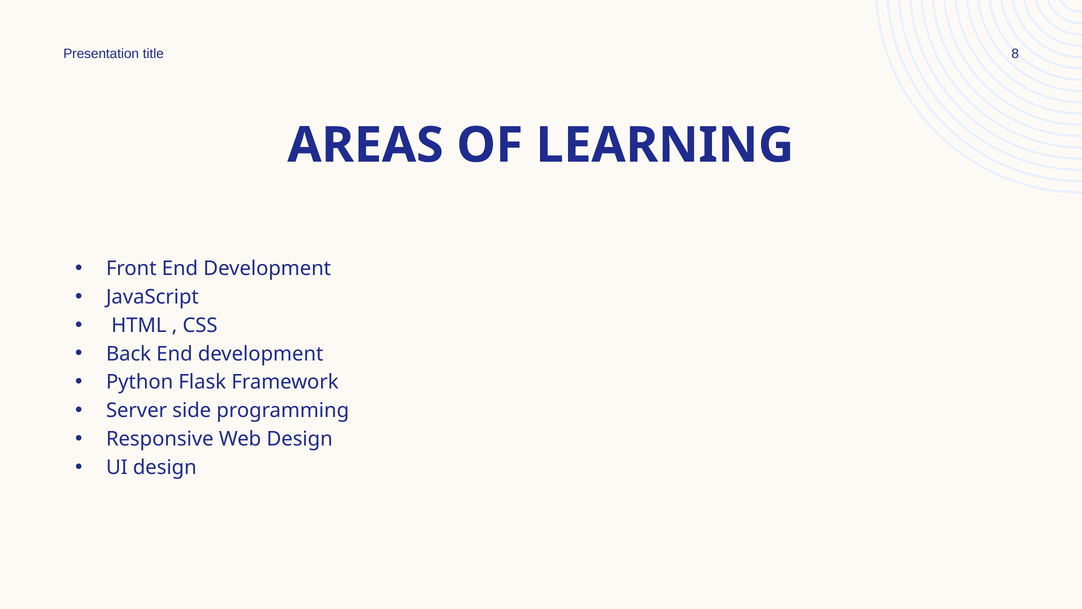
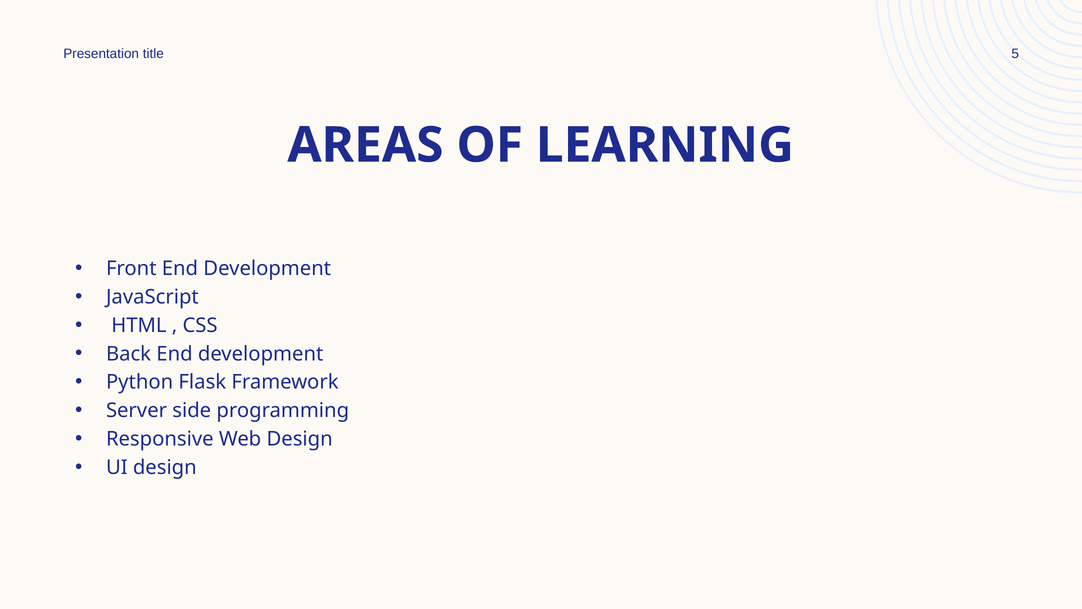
8: 8 -> 5 (1015, 54)
